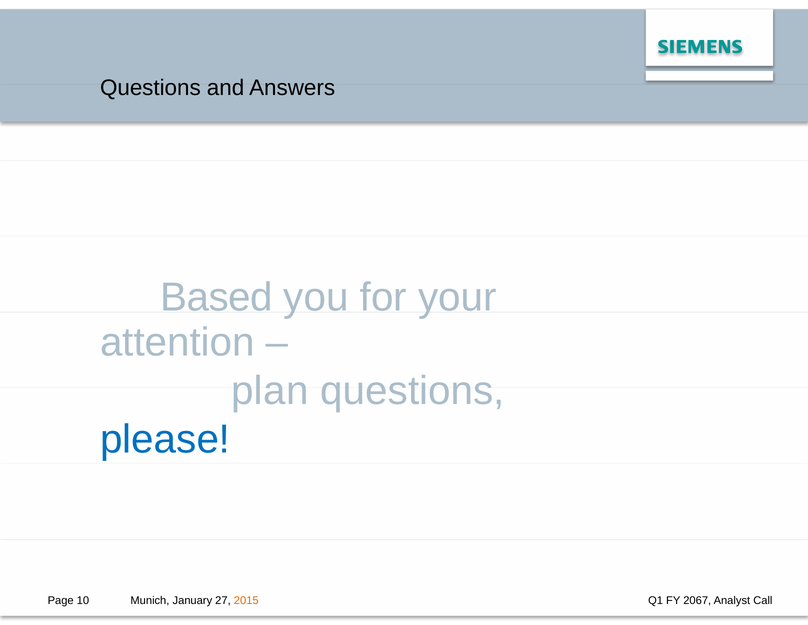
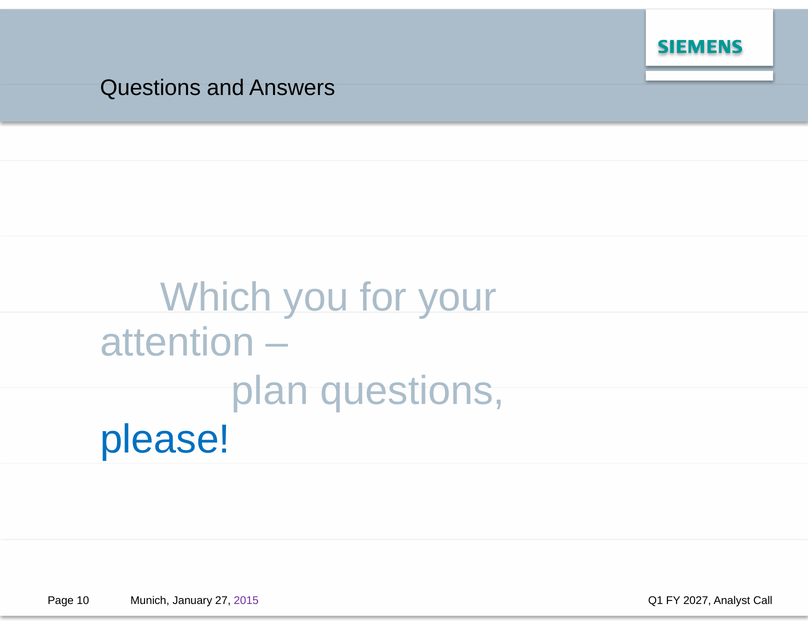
Based: Based -> Which (216, 297)
2015 colour: orange -> purple (246, 600)
2067: 2067 -> 2027 (697, 600)
